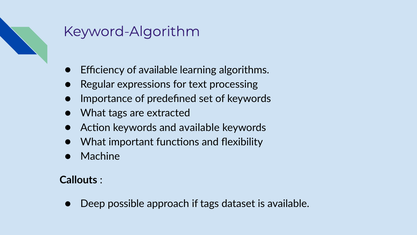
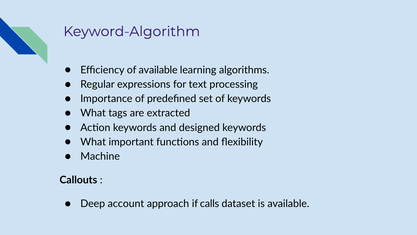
and available: available -> designed (199, 127)
possible: possible -> account (126, 203)
if tags: tags -> calls (210, 203)
